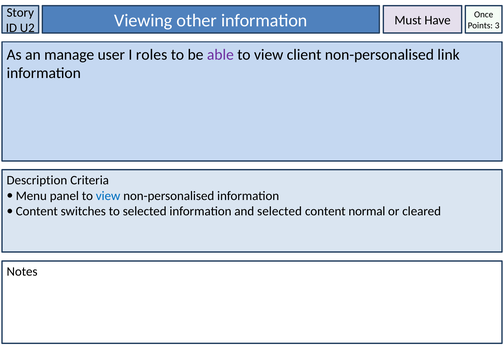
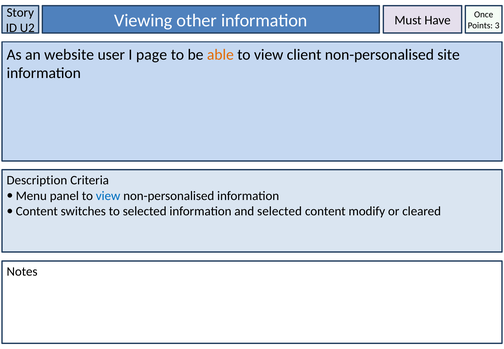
manage: manage -> website (69, 55)
roles: roles -> page (152, 55)
able colour: purple -> orange (220, 55)
link: link -> site (449, 55)
normal: normal -> modify (367, 211)
